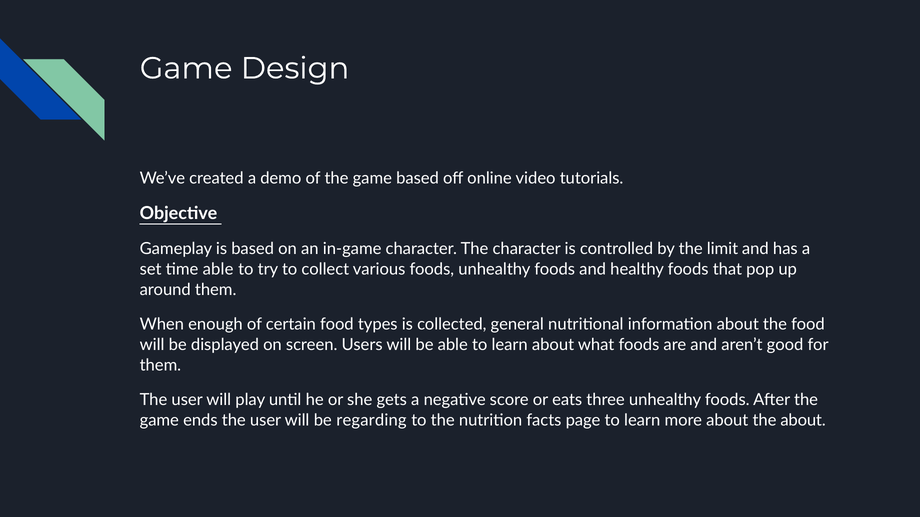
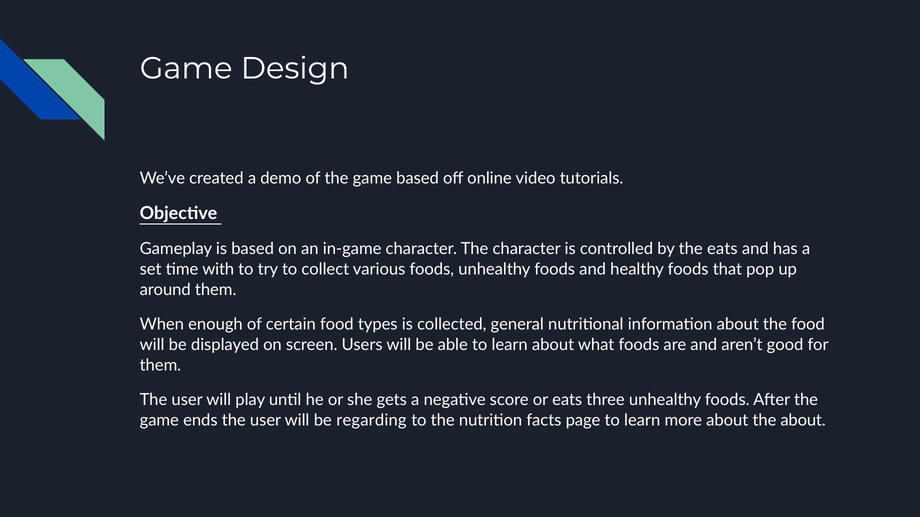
the limit: limit -> eats (722, 249)
time able: able -> with (218, 269)
